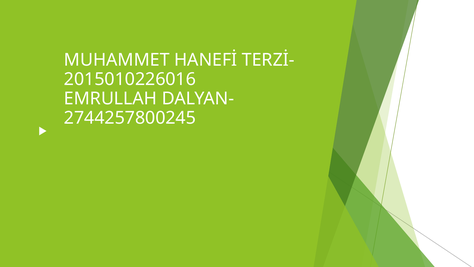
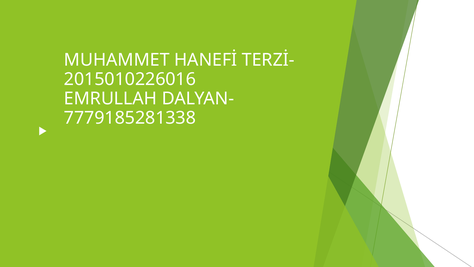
2744257800245: 2744257800245 -> 7779185281338 (130, 118)
